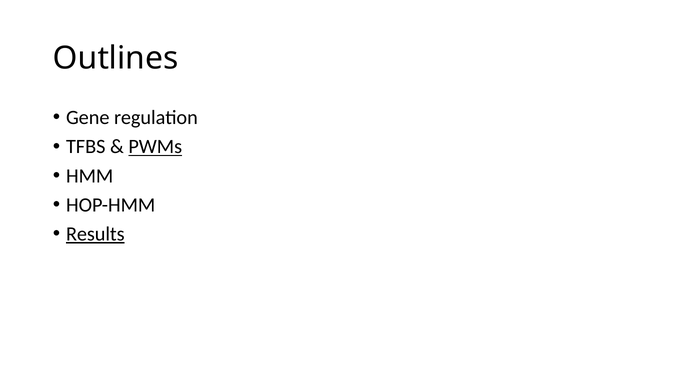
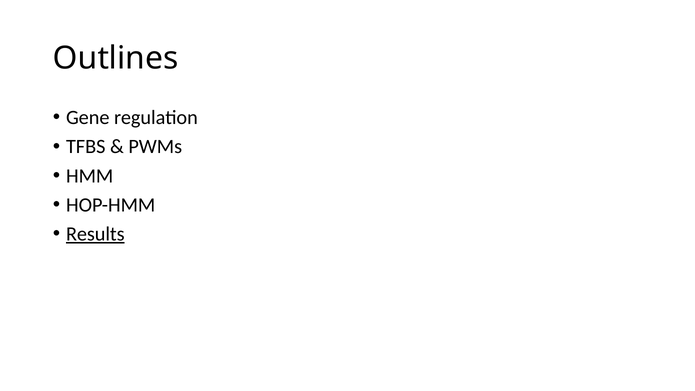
PWMs underline: present -> none (155, 147)
